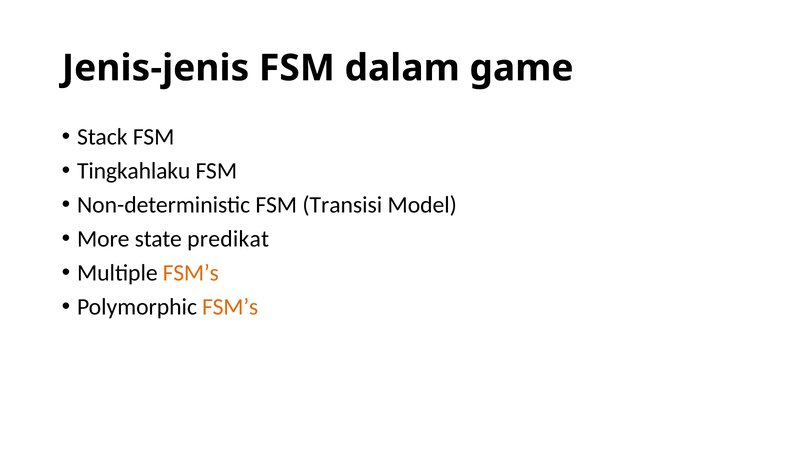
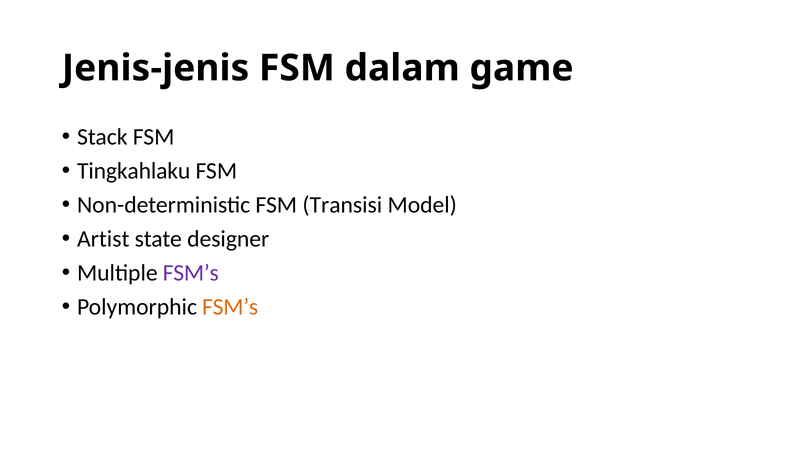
More: More -> Artist (103, 239)
predikat: predikat -> designer (228, 239)
FSM’s colour: orange -> purple (191, 273)
